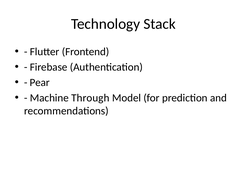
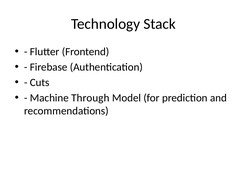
Pear: Pear -> Cuts (40, 83)
